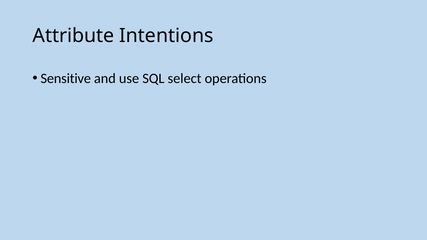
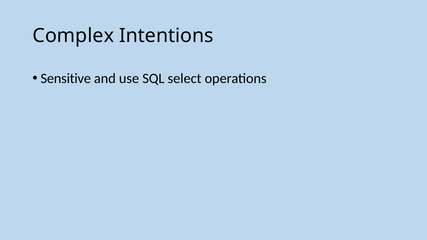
Attribute: Attribute -> Complex (73, 36)
